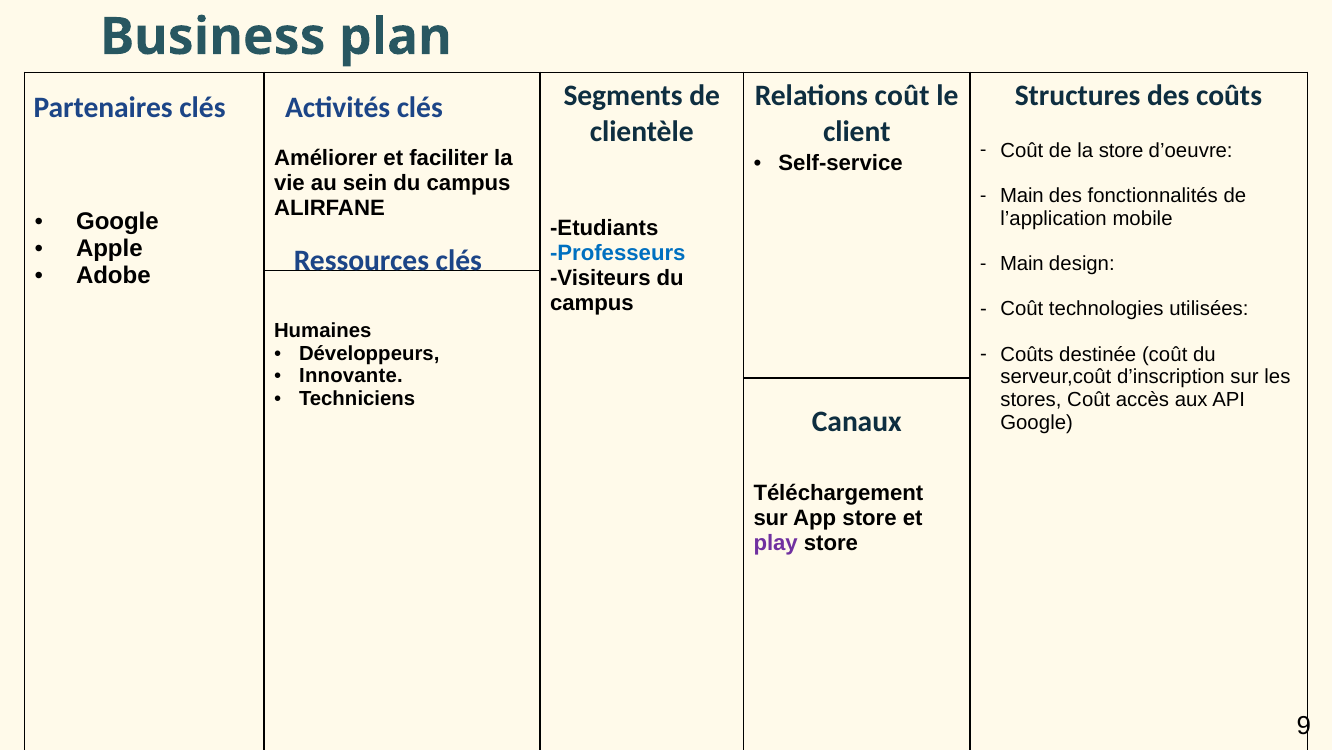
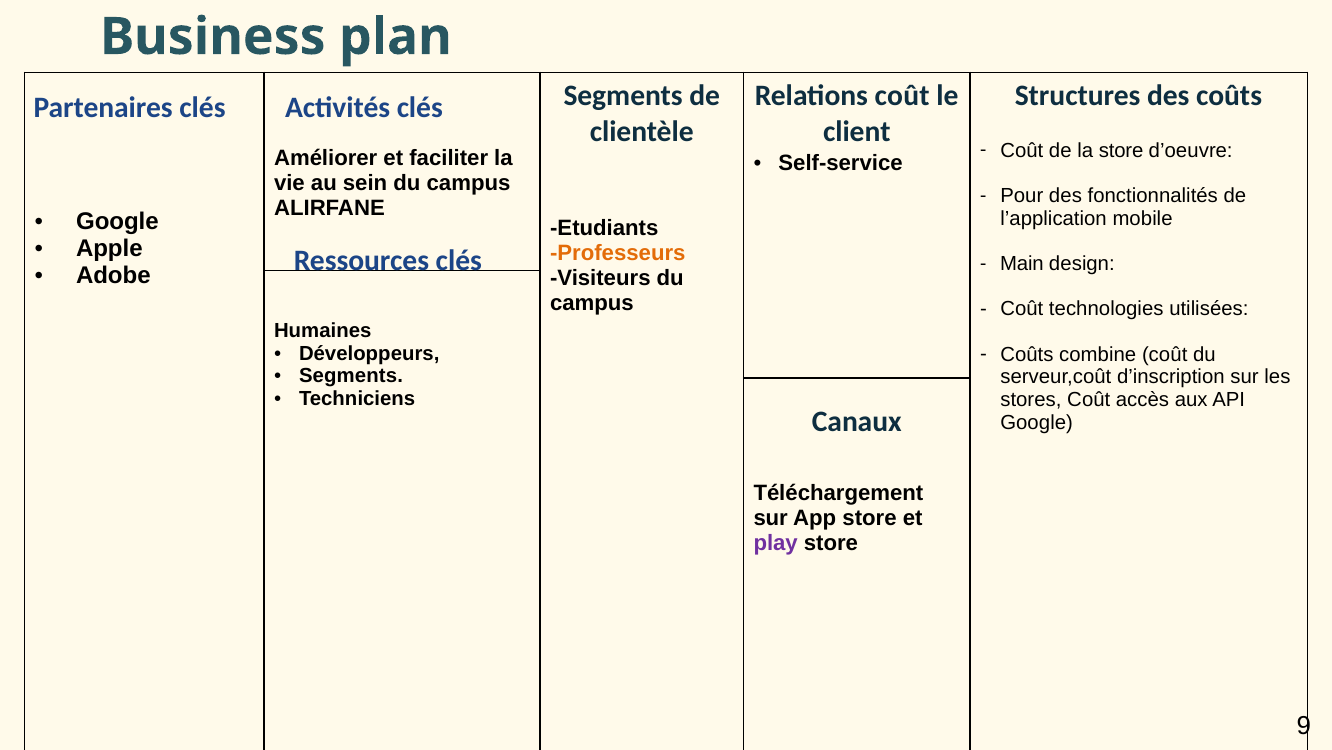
Main: Main -> Pour (1022, 195)
Professeurs colour: blue -> orange (618, 253)
destinée: destinée -> combine (1098, 354)
Innovante: Innovante -> Segments (351, 376)
